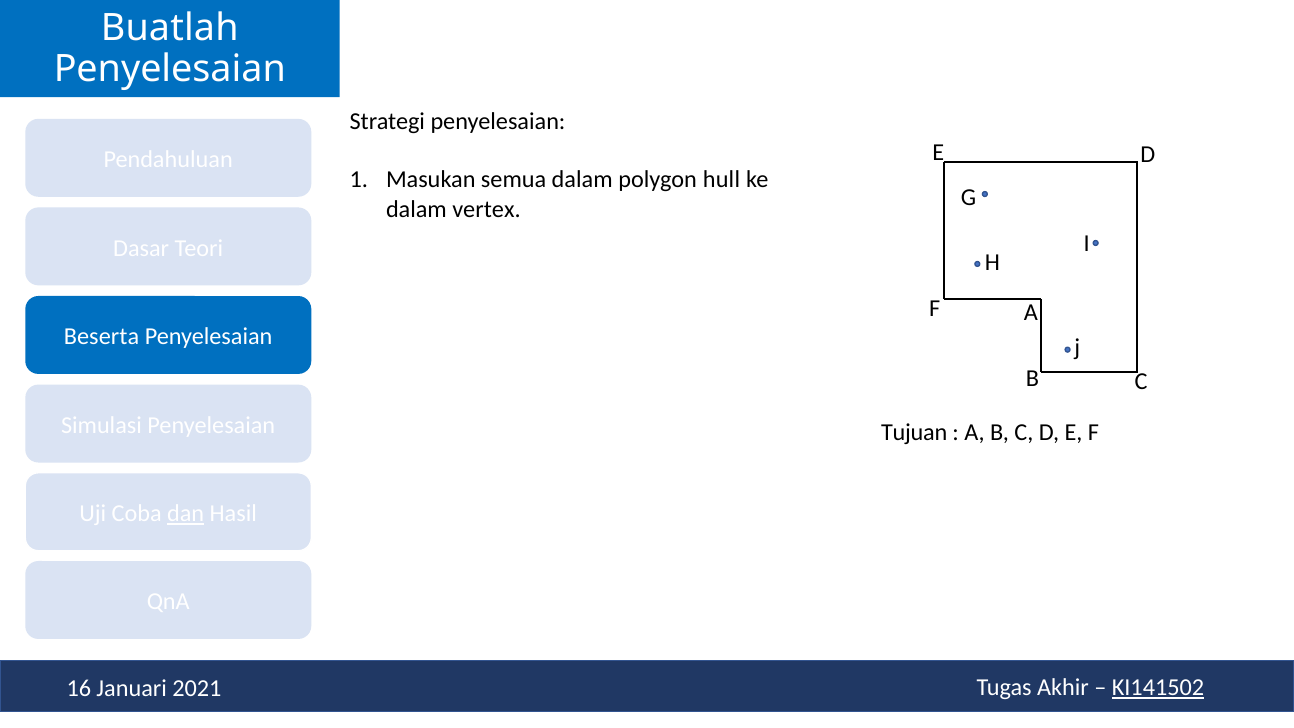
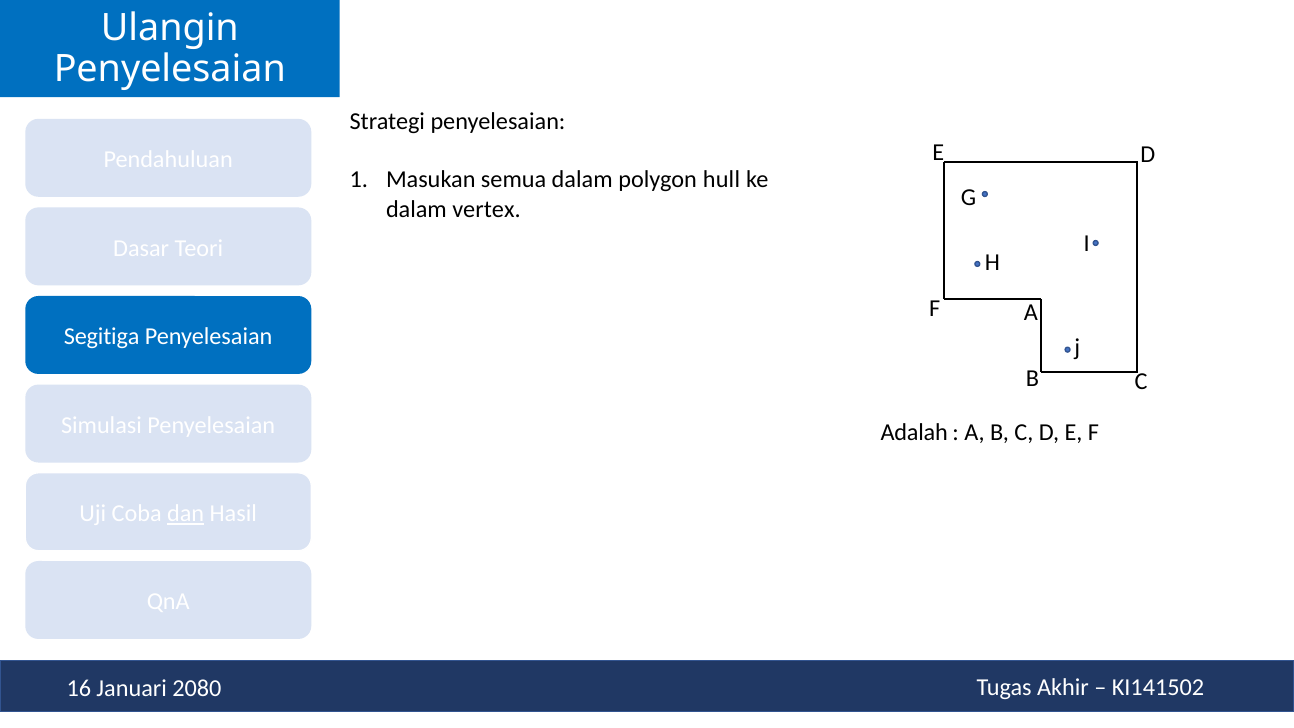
Buatlah: Buatlah -> Ulangin (170, 28)
Beserta: Beserta -> Segitiga (102, 337)
Tujuan: Tujuan -> Adalah (914, 433)
KI141502 underline: present -> none (1158, 687)
2021: 2021 -> 2080 (197, 689)
